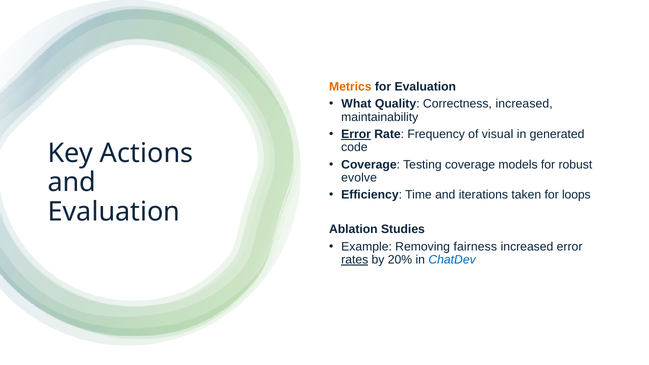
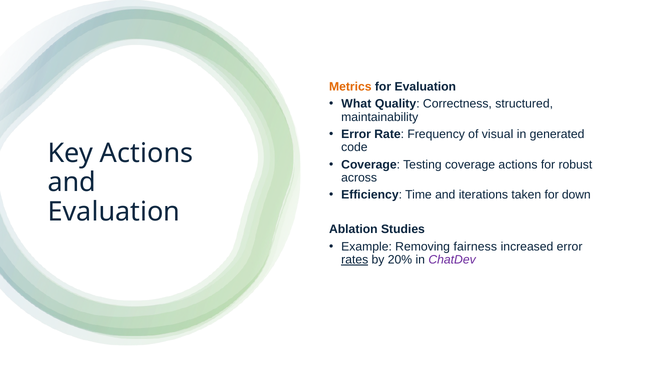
Correctness increased: increased -> structured (524, 104)
Error underline: present -> none (356, 134)
coverage models: models -> actions (518, 165)
evolve: evolve -> across (359, 178)
loops: loops -> down (576, 195)
ChatDev colour: blue -> purple (452, 260)
